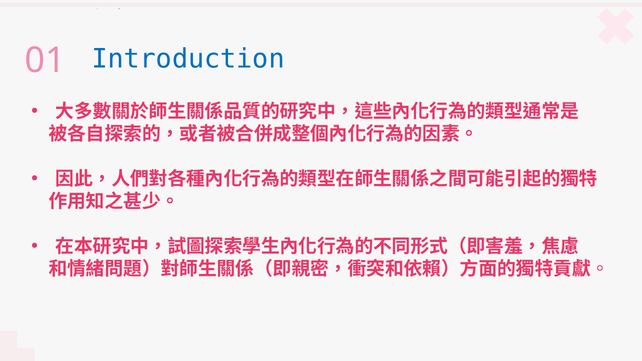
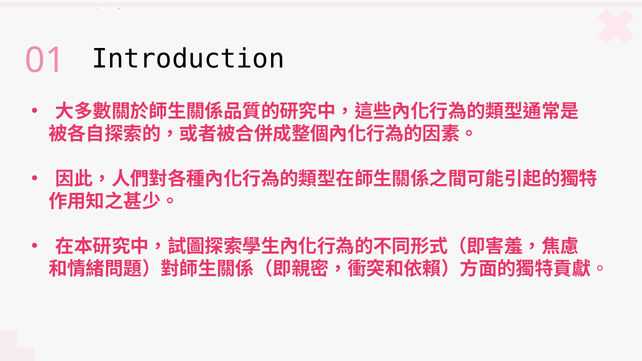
Introduction colour: blue -> black (188, 59)
